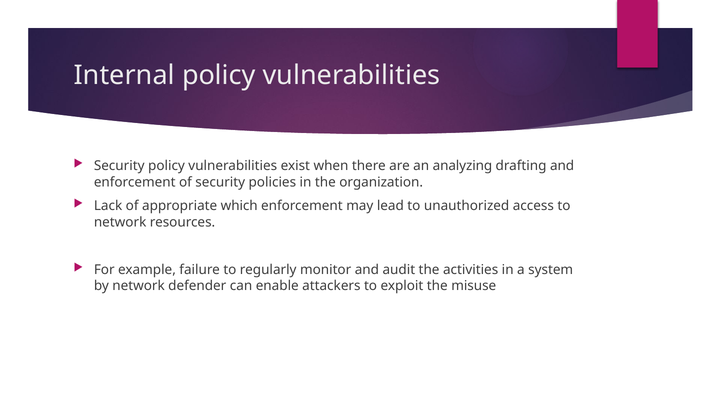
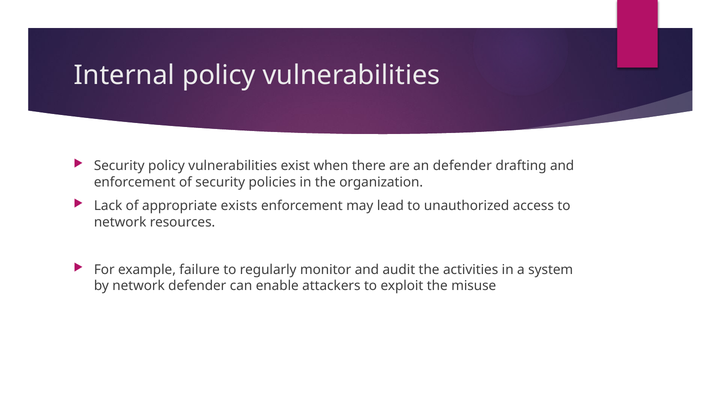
an analyzing: analyzing -> defender (462, 166)
which: which -> exists (239, 206)
